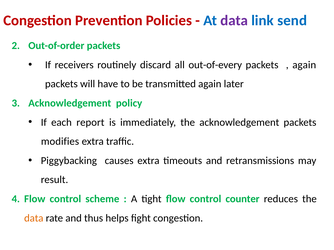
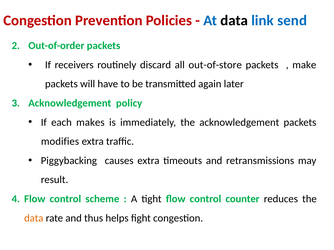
data colour: purple -> black (234, 20)
out-of-every: out-of-every -> out-of-store (215, 65)
again: again -> make (304, 65)
report: report -> makes (90, 123)
